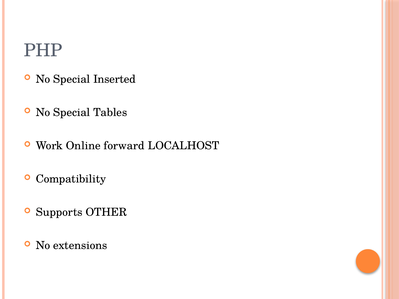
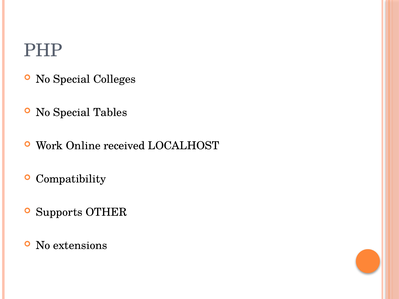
Inserted: Inserted -> Colleges (114, 79)
forward: forward -> received (124, 146)
